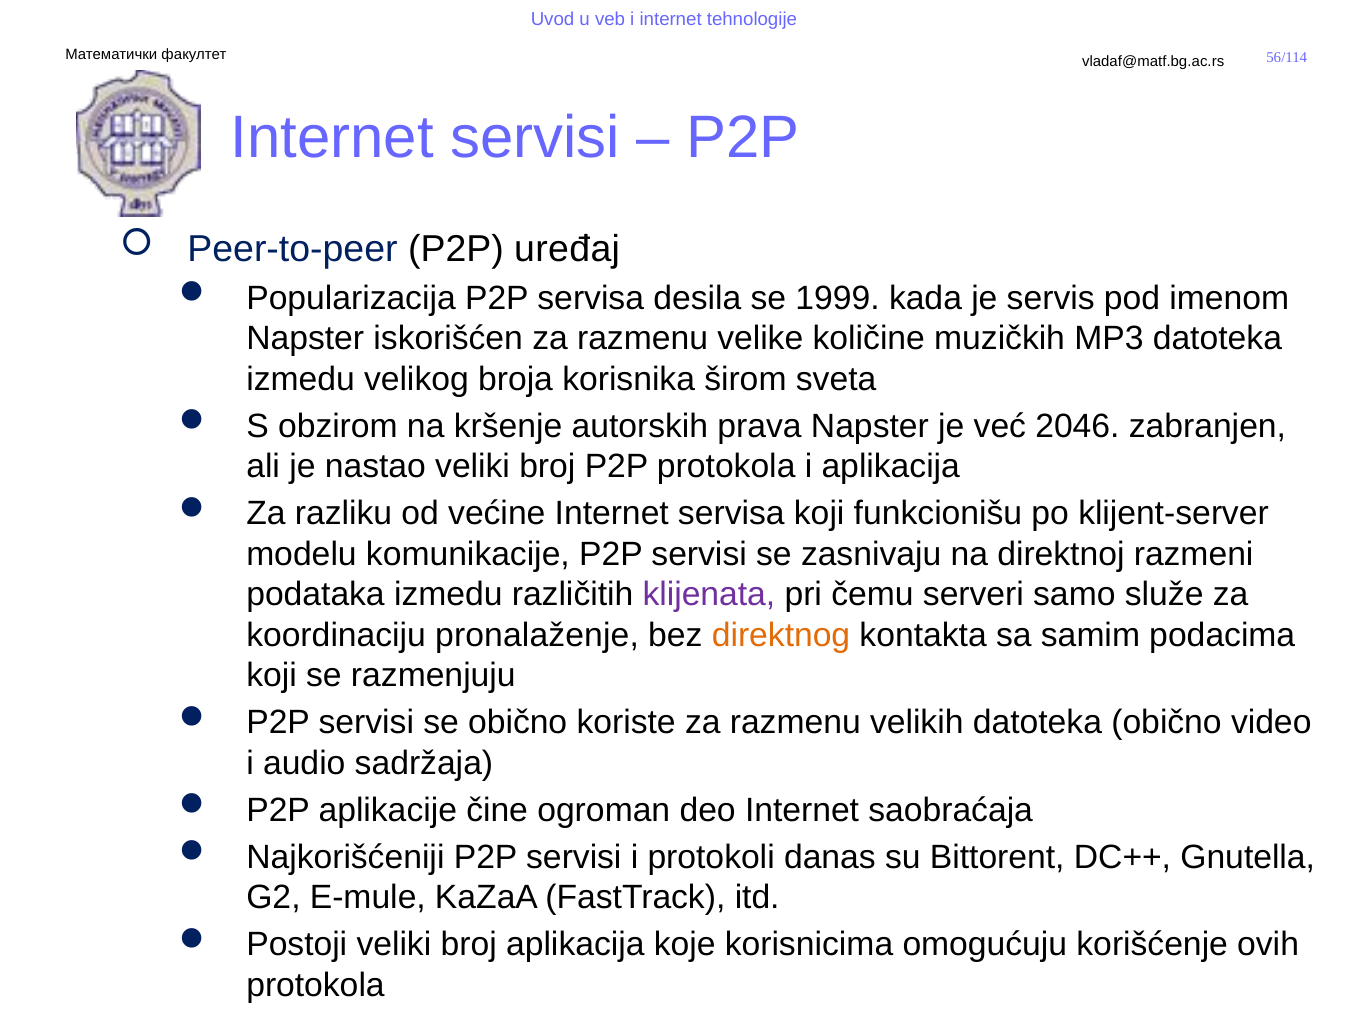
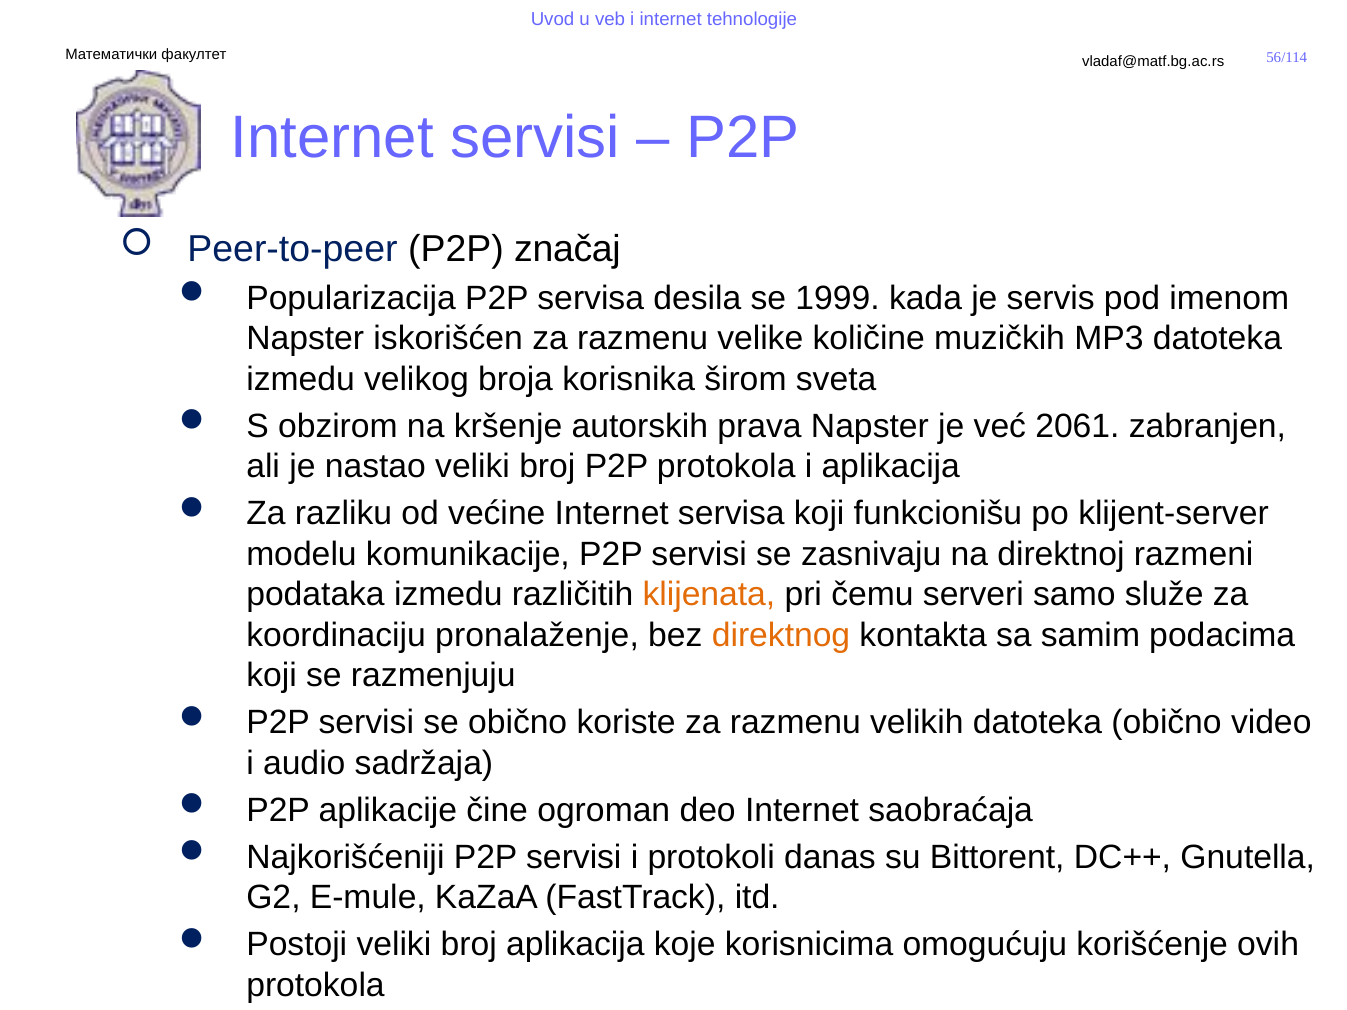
uređaj: uređaj -> značaj (567, 249)
2046: 2046 -> 2061 (1077, 426)
klijenata colour: purple -> orange (709, 595)
